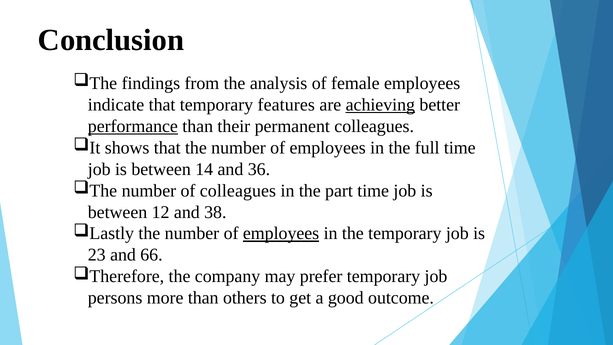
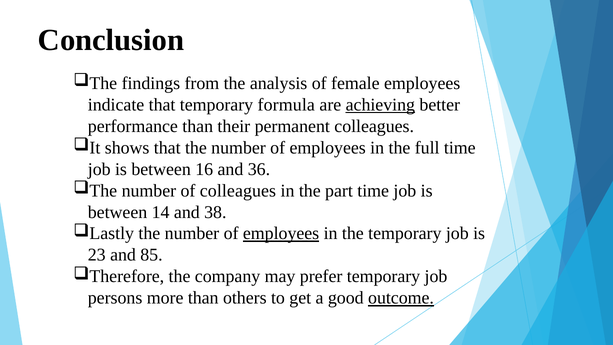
features: features -> formula (286, 105)
performance underline: present -> none (133, 126)
14: 14 -> 16 (204, 169)
12: 12 -> 14 (161, 212)
66: 66 -> 85 (151, 255)
outcome underline: none -> present (401, 298)
